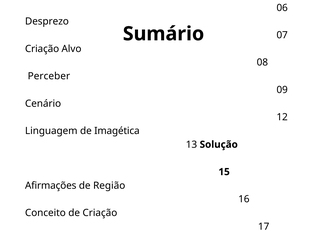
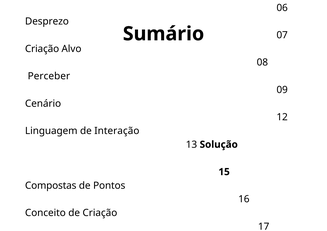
Imagética: Imagética -> Interação (117, 131)
Afirmações: Afirmações -> Compostas (51, 185)
Região: Região -> Pontos (109, 185)
